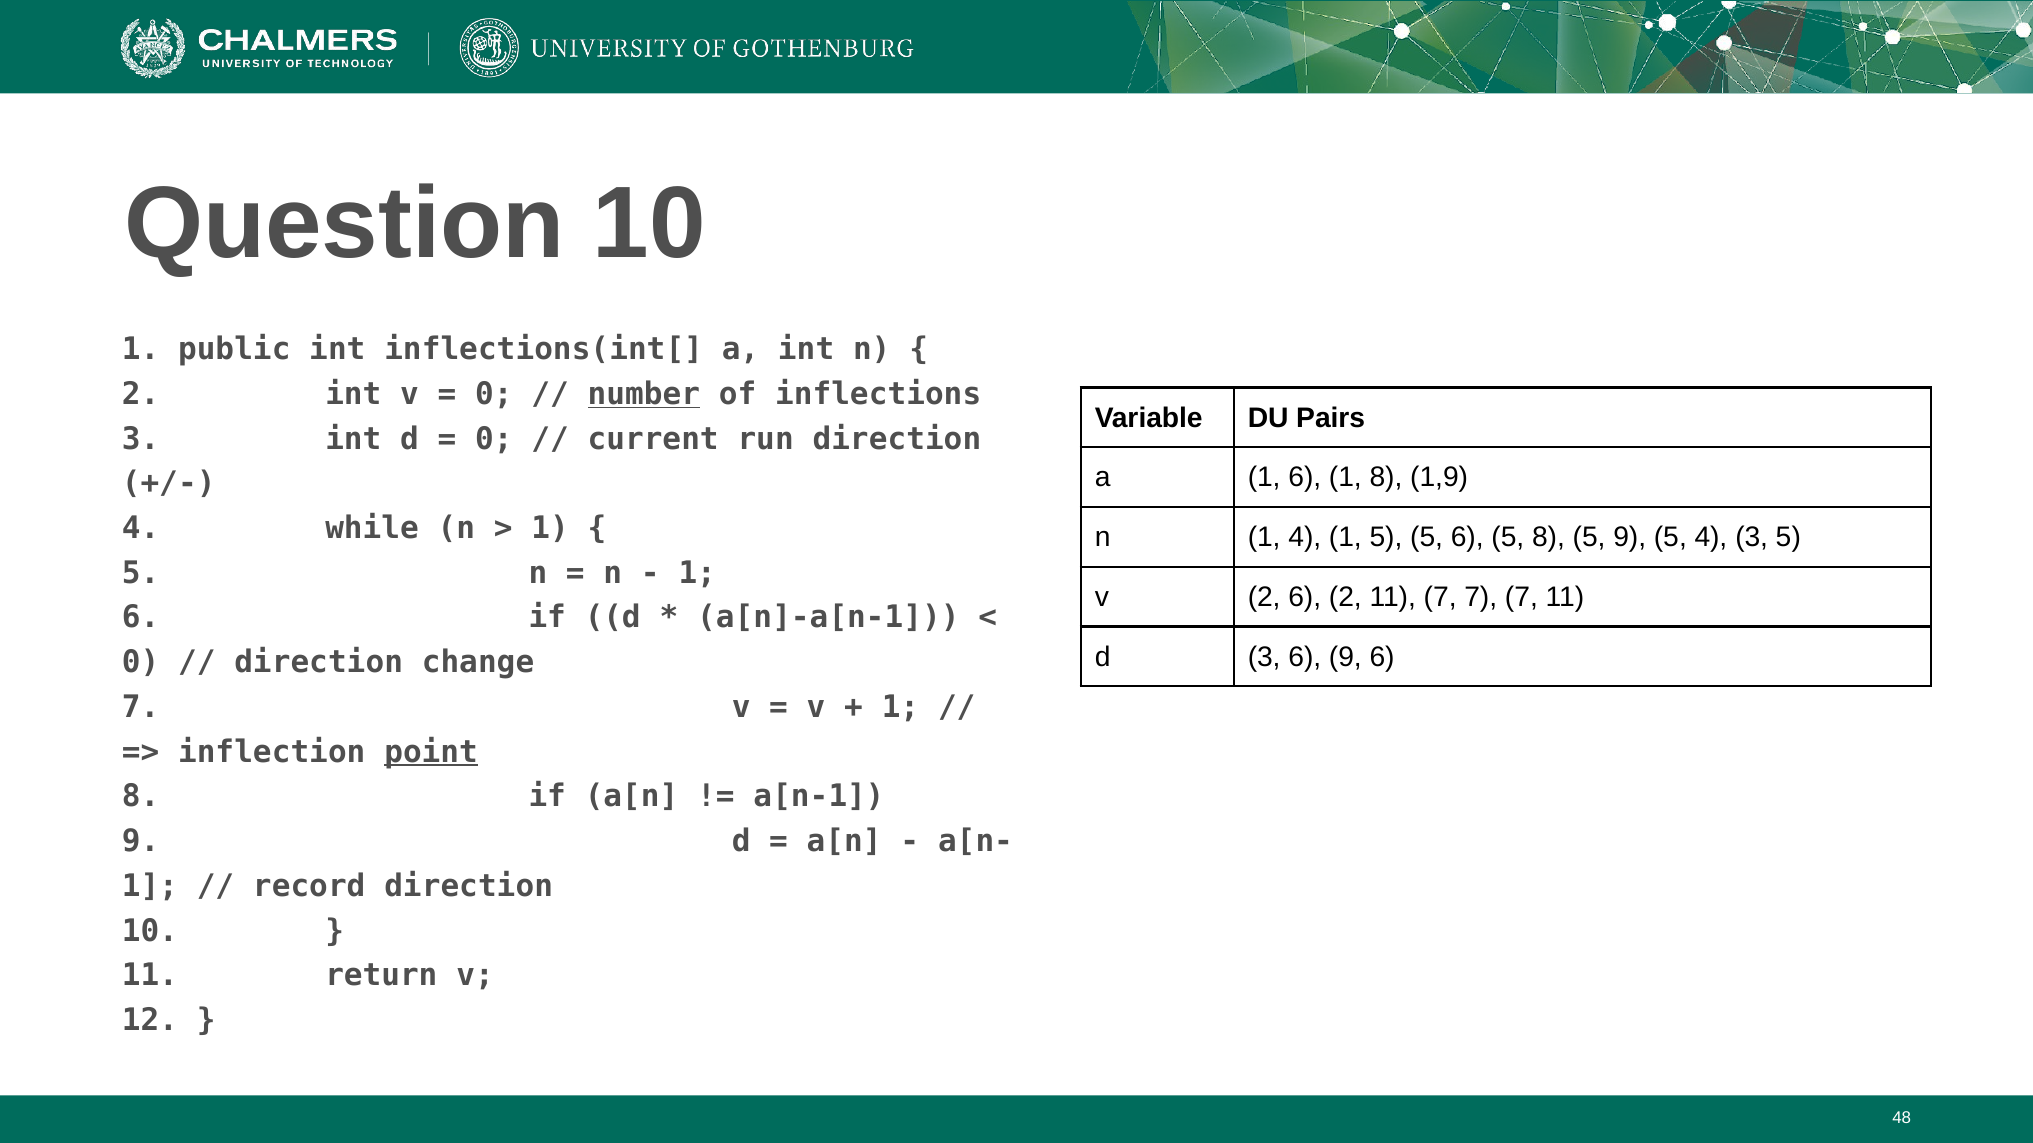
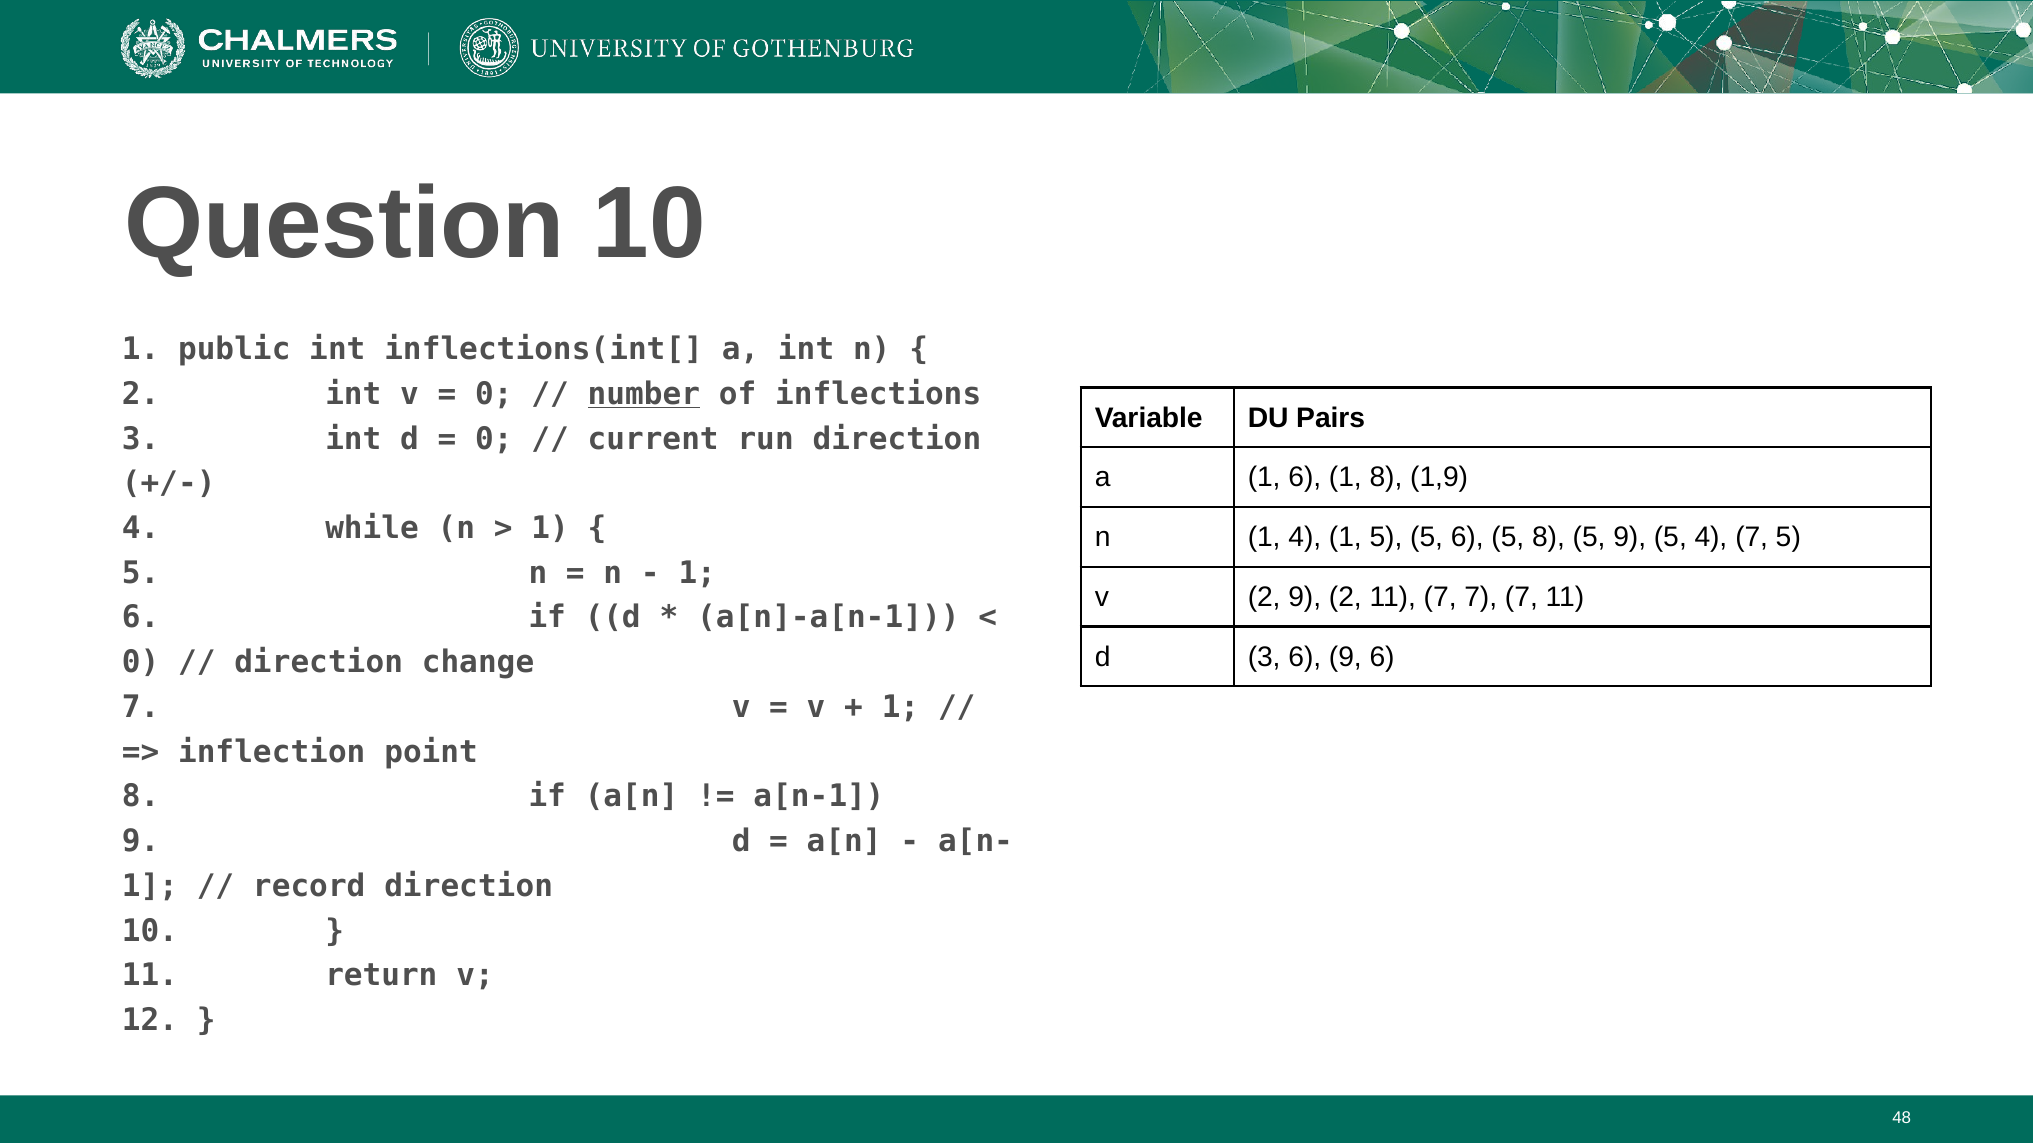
4 3: 3 -> 7 (1752, 538)
2 6: 6 -> 9 (1305, 597)
point underline: present -> none (431, 752)
